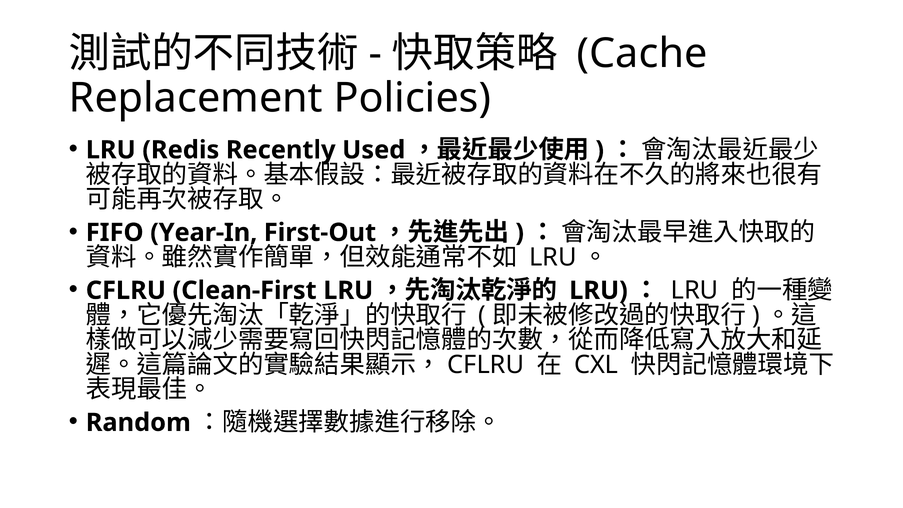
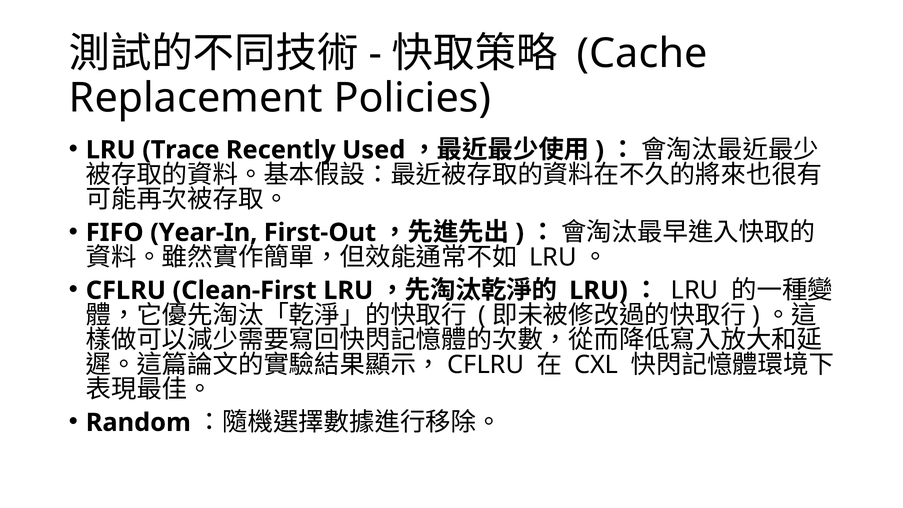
Redis: Redis -> Trace (181, 150)
